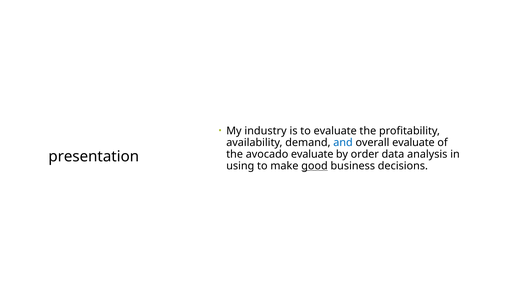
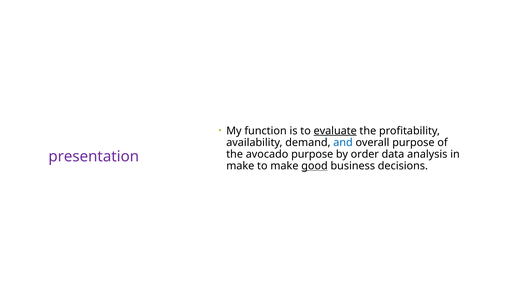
industry: industry -> function (266, 131)
evaluate underline: none -> present (335, 131)
overall evaluate: evaluate -> purpose (413, 142)
avocado evaluate: evaluate -> purpose (312, 154)
presentation colour: black -> purple (94, 156)
using: using -> make (240, 166)
